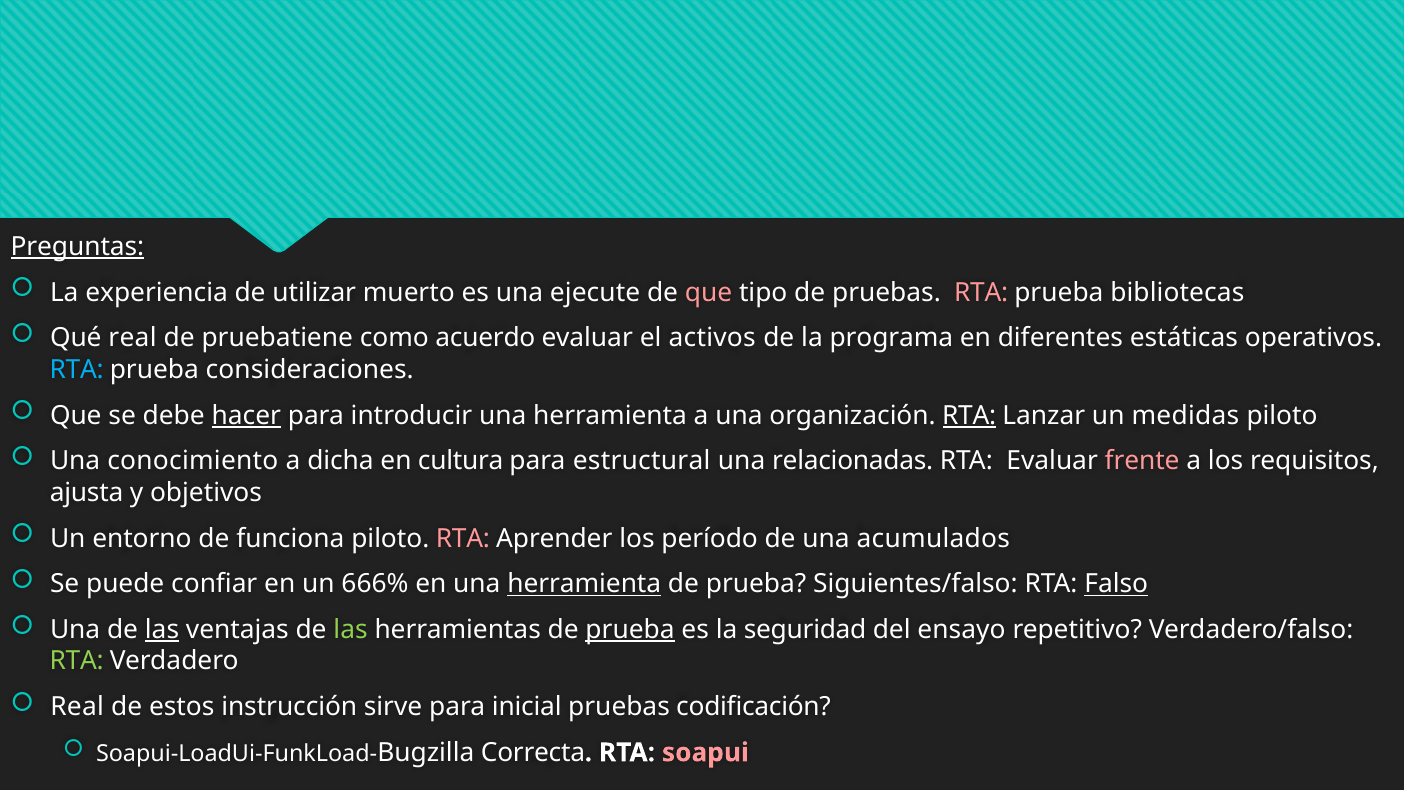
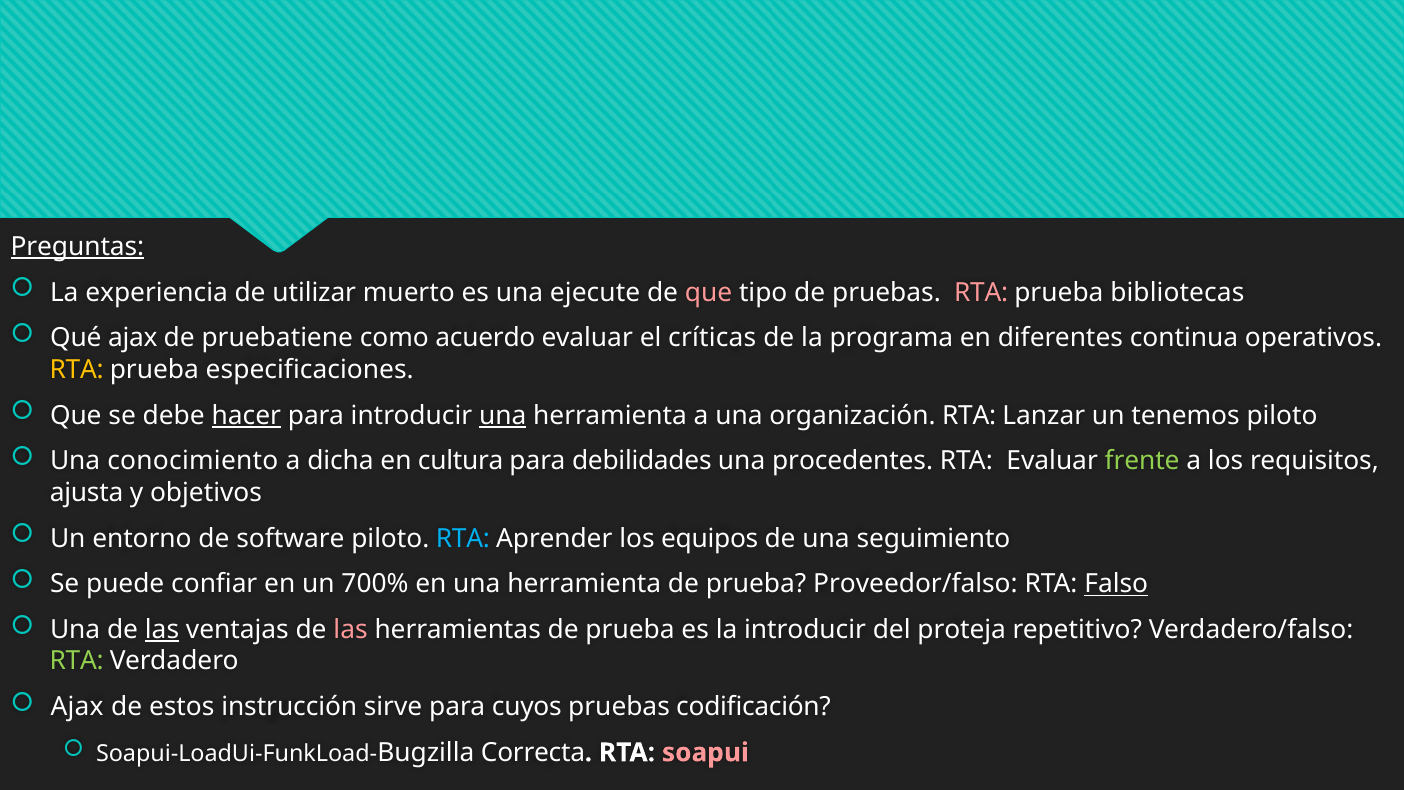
Qué real: real -> ajax (133, 338)
activos: activos -> críticas (712, 338)
estáticas: estáticas -> continua (1184, 338)
RTA colour: light blue -> yellow (77, 370)
consideraciones: consideraciones -> especificaciones (310, 370)
una underline: none -> present (503, 415)
RTA underline: present -> none (969, 415)
medidas: medidas -> tenemos (1186, 415)
estructural: estructural -> debilidades (642, 461)
relacionadas: relacionadas -> procedentes (853, 461)
frente colour: pink -> light green (1142, 461)
funciona: funciona -> software (290, 538)
RTA colour: pink -> light blue (463, 538)
período: período -> equipos (710, 538)
acumulados: acumulados -> seguimiento (933, 538)
666%: 666% -> 700% (375, 584)
herramienta underline: present -> none (584, 584)
Siguientes/falso: Siguientes/falso -> Proveedor/falso (915, 584)
las colour: light green -> pink (351, 629)
prueba underline: present -> none (630, 629)
la seguridad: seguridad -> introducir (805, 629)
ensayo: ensayo -> proteja (962, 629)
Real: Real -> Ajax (77, 707)
inicial: inicial -> cuyos (527, 707)
